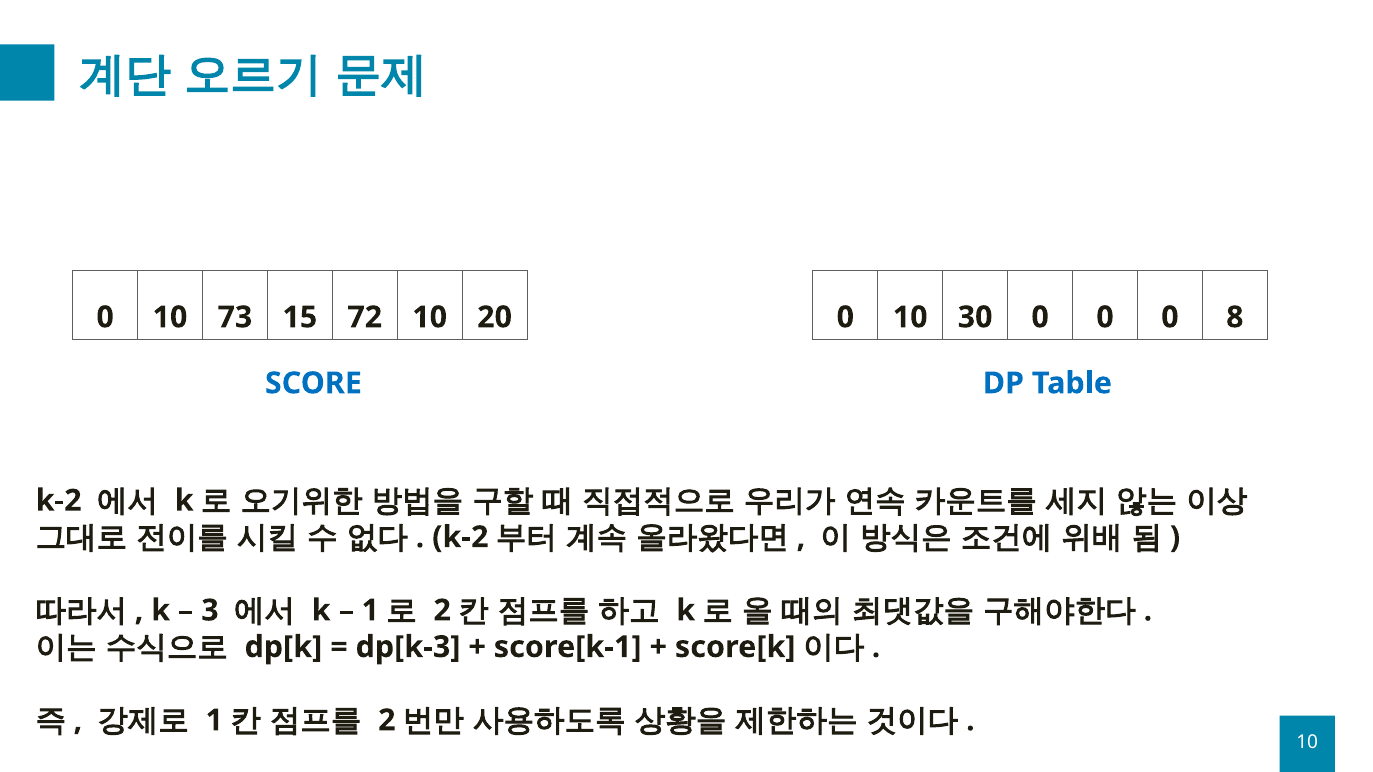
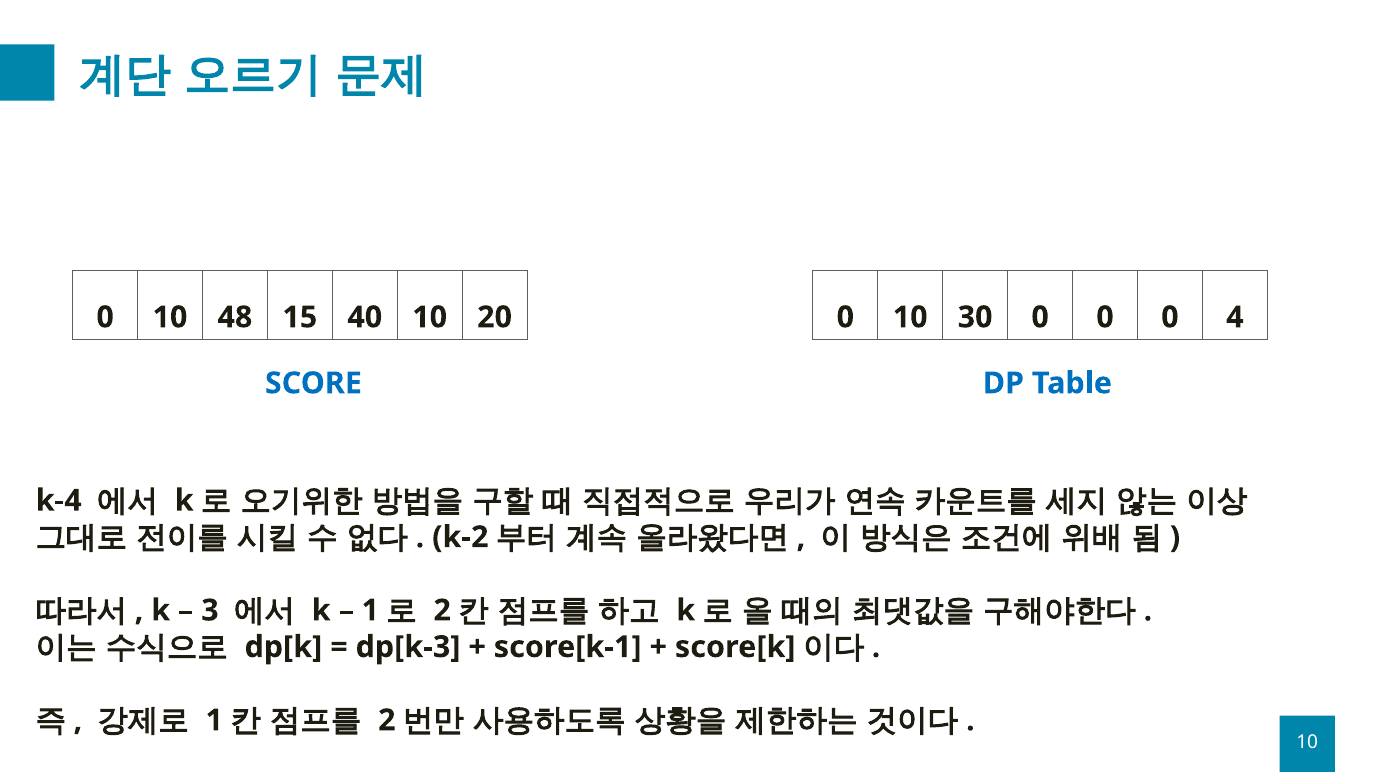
73: 73 -> 48 (235, 317)
72: 72 -> 40 (365, 317)
8: 8 -> 4 (1235, 317)
k-2: k-2 -> k-4 (59, 501)
